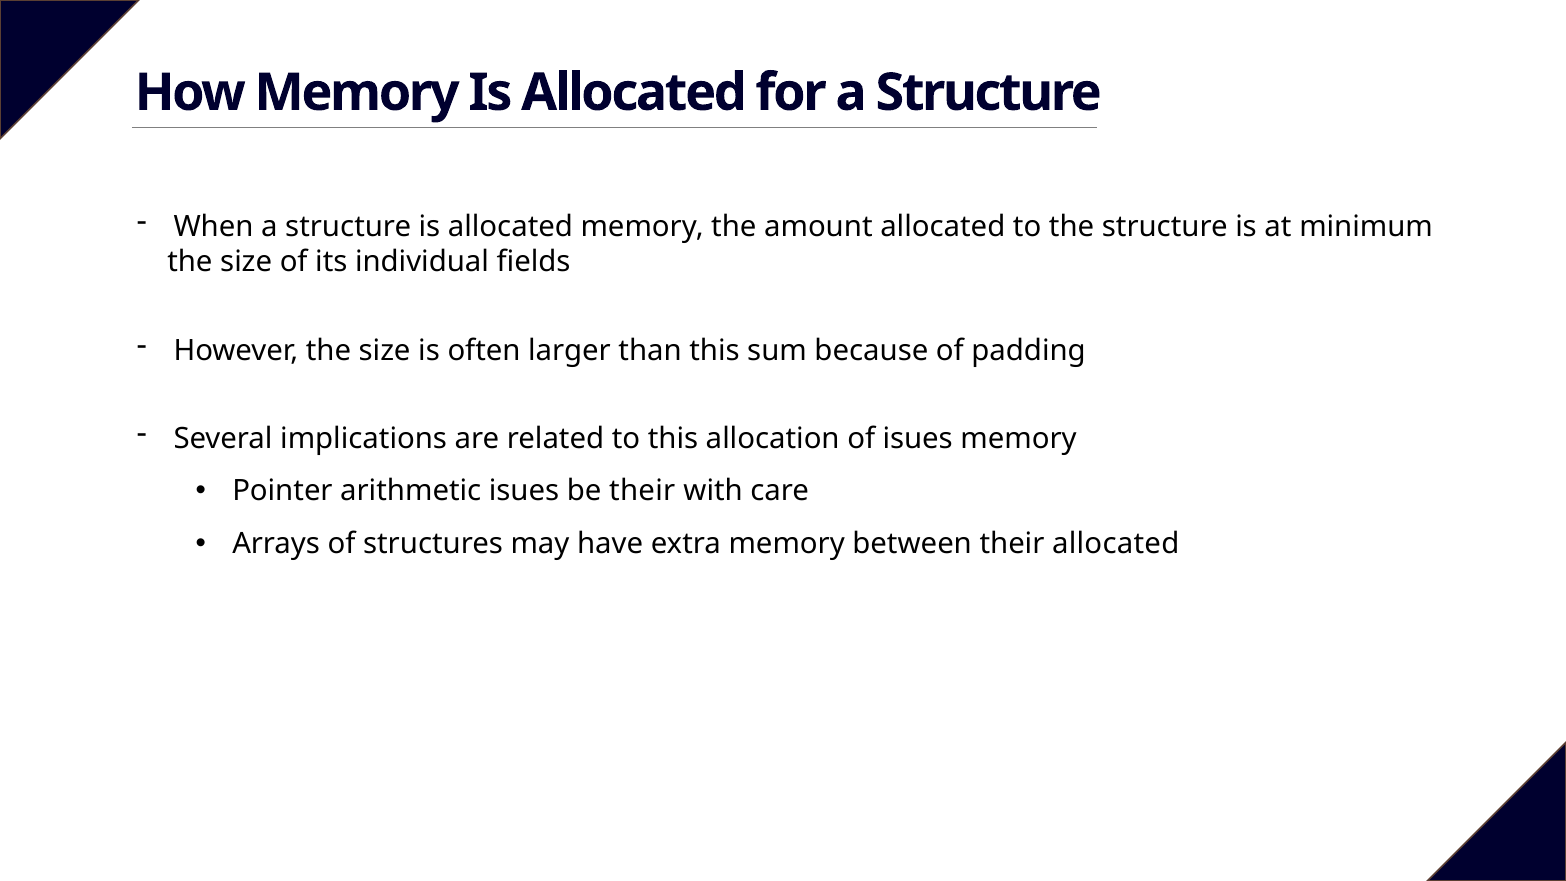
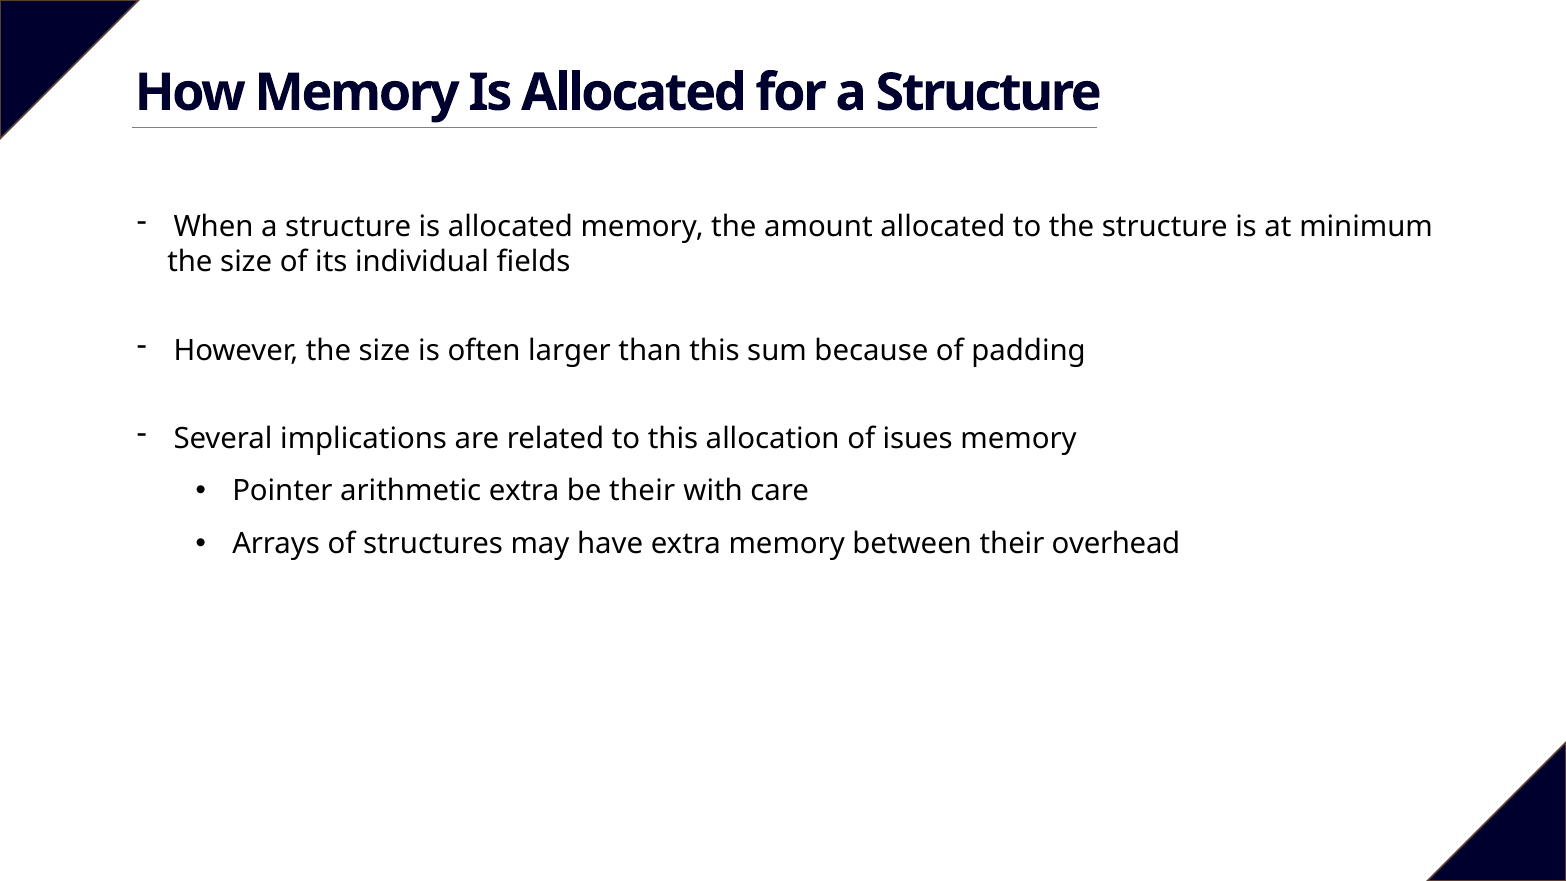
arithmetic isues: isues -> extra (524, 491)
their allocated: allocated -> overhead (1116, 544)
